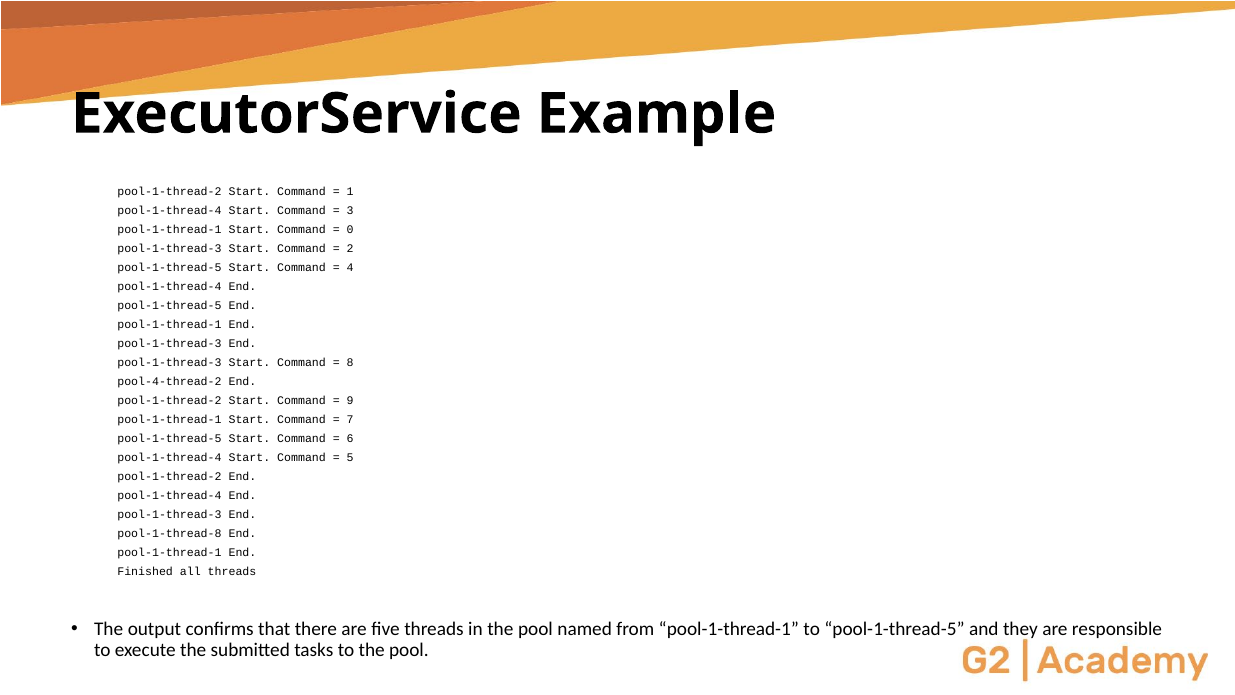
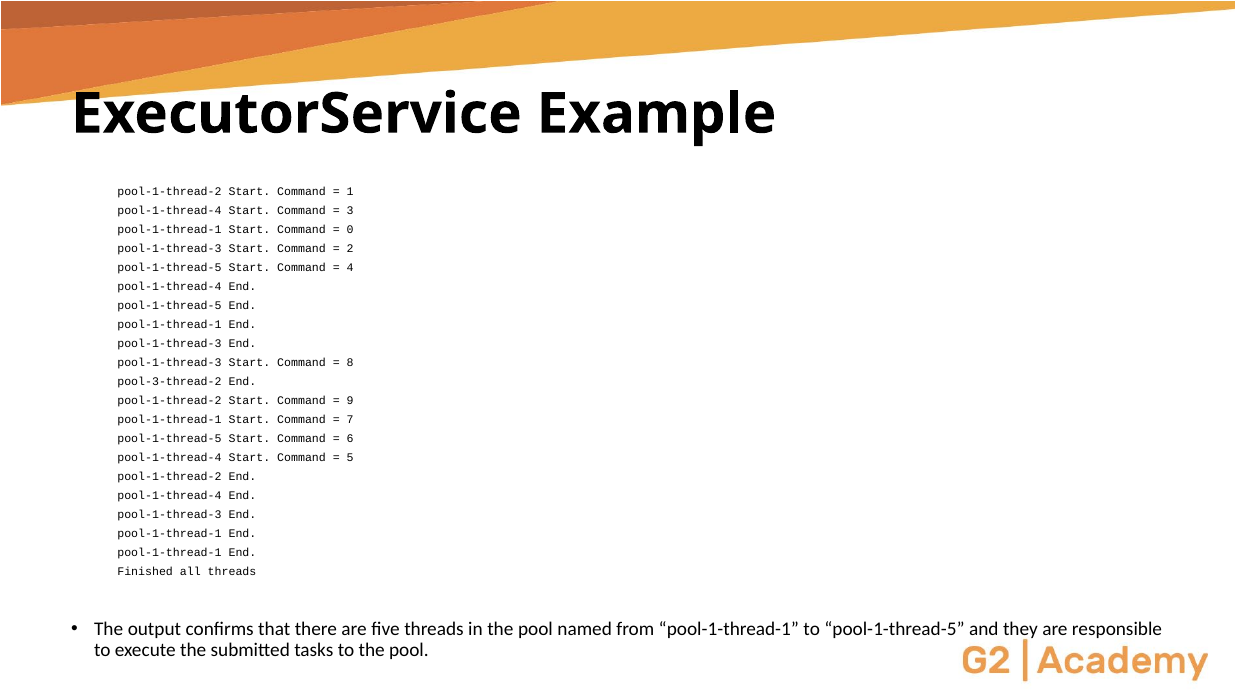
pool-4-thread-2: pool-4-thread-2 -> pool-3-thread-2 (169, 382)
pool-1-thread-8: pool-1-thread-8 -> pool-1-thread-1 (169, 533)
